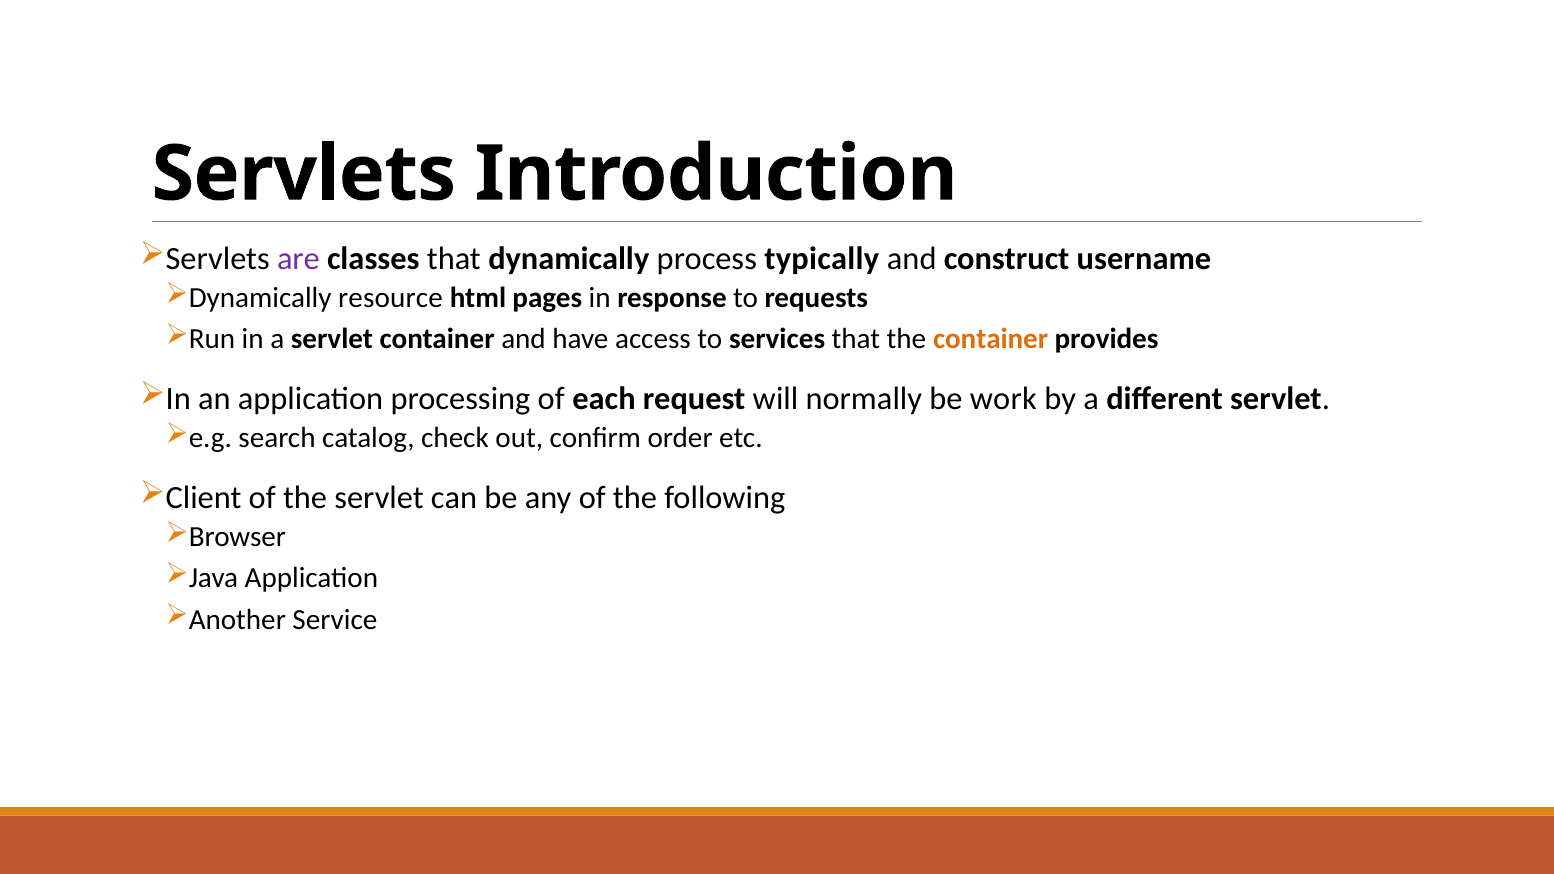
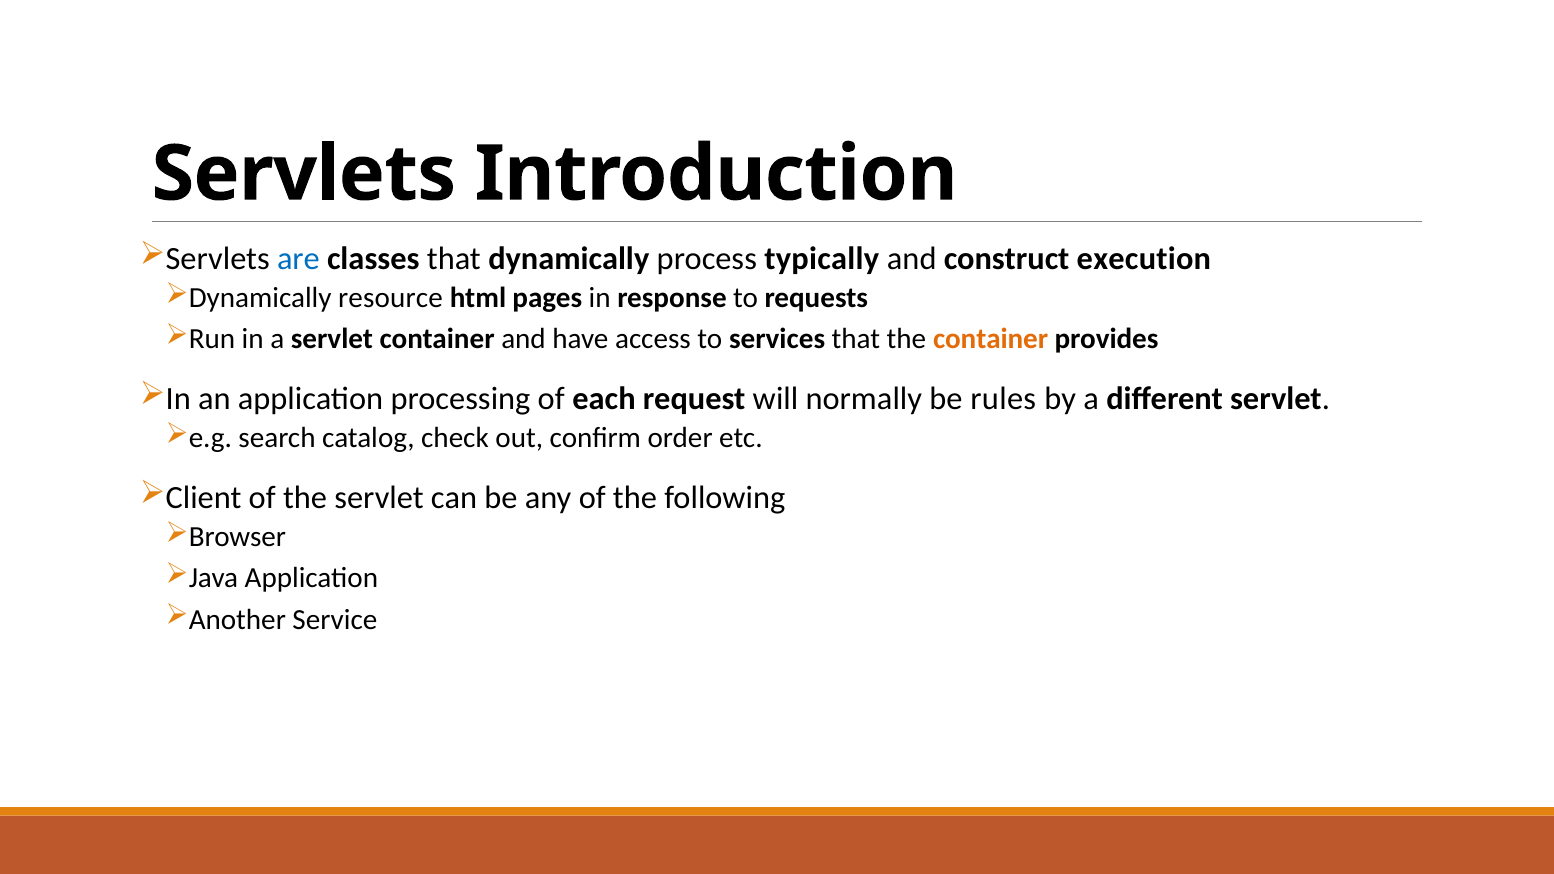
are colour: purple -> blue (298, 258)
username: username -> execution (1144, 258)
work: work -> rules (1003, 399)
